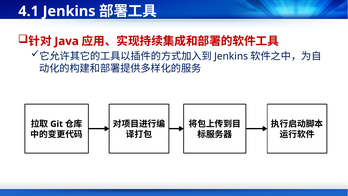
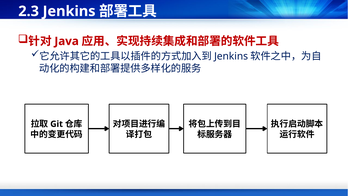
4.1: 4.1 -> 2.3 (29, 11)
